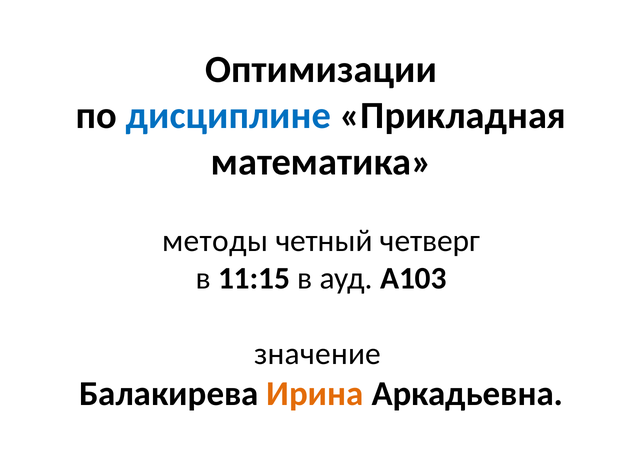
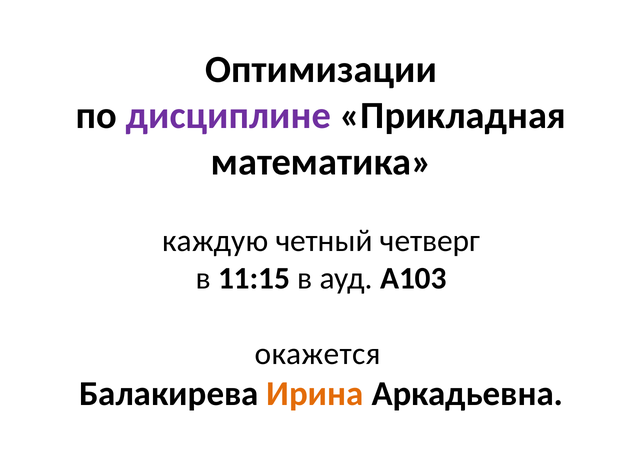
дисциплине colour: blue -> purple (228, 116)
методы: методы -> каждую (215, 241)
значение: значение -> окажется (318, 355)
